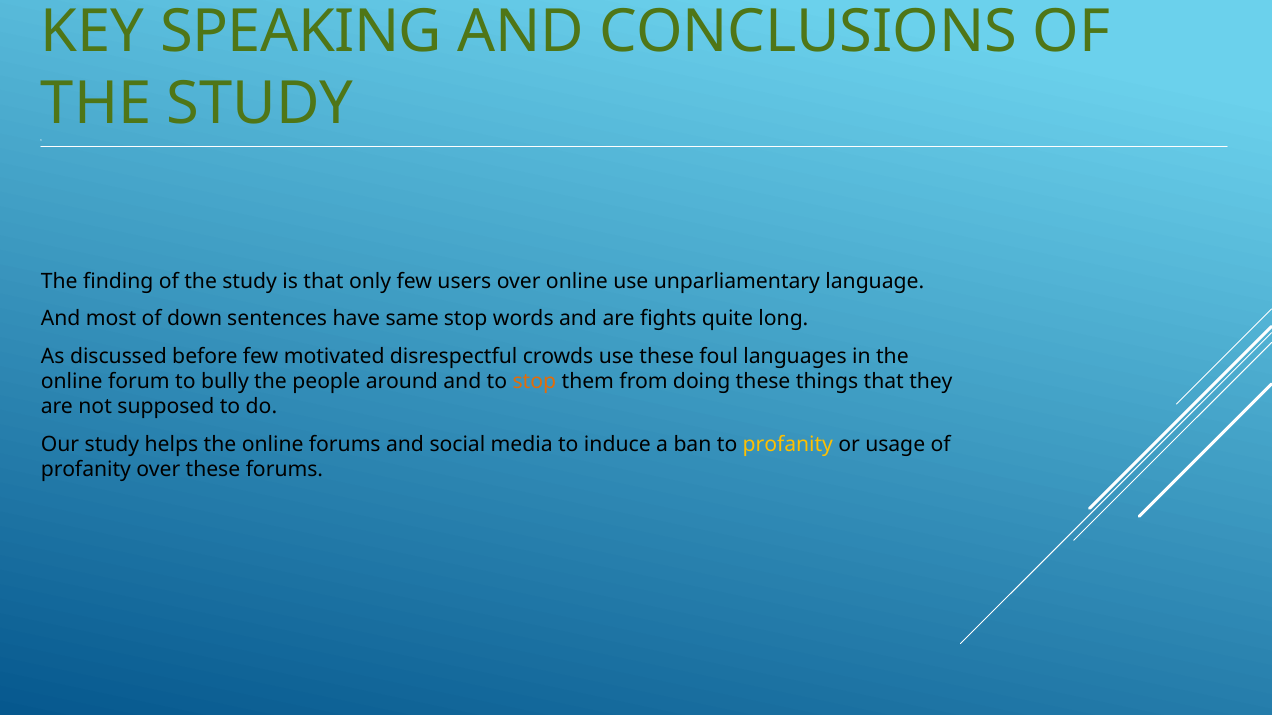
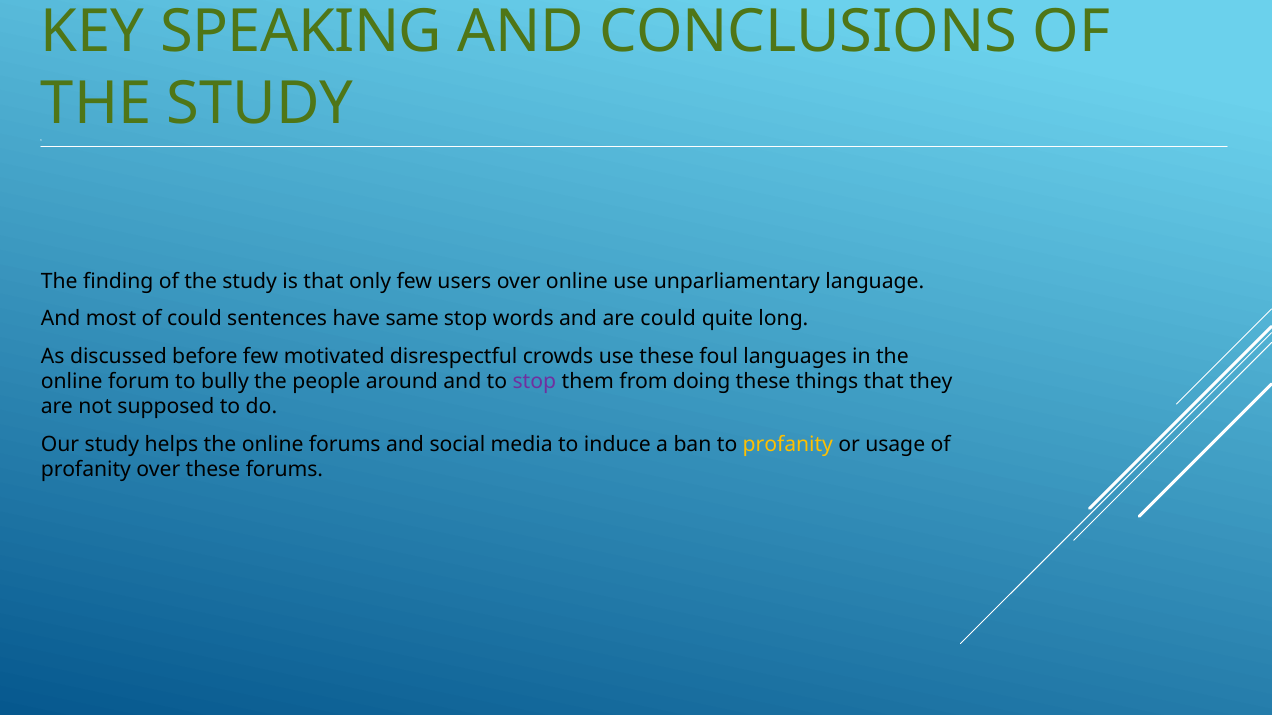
of down: down -> could (195, 319)
are fights: fights -> could (668, 319)
stop colour: orange -> purple (534, 382)
